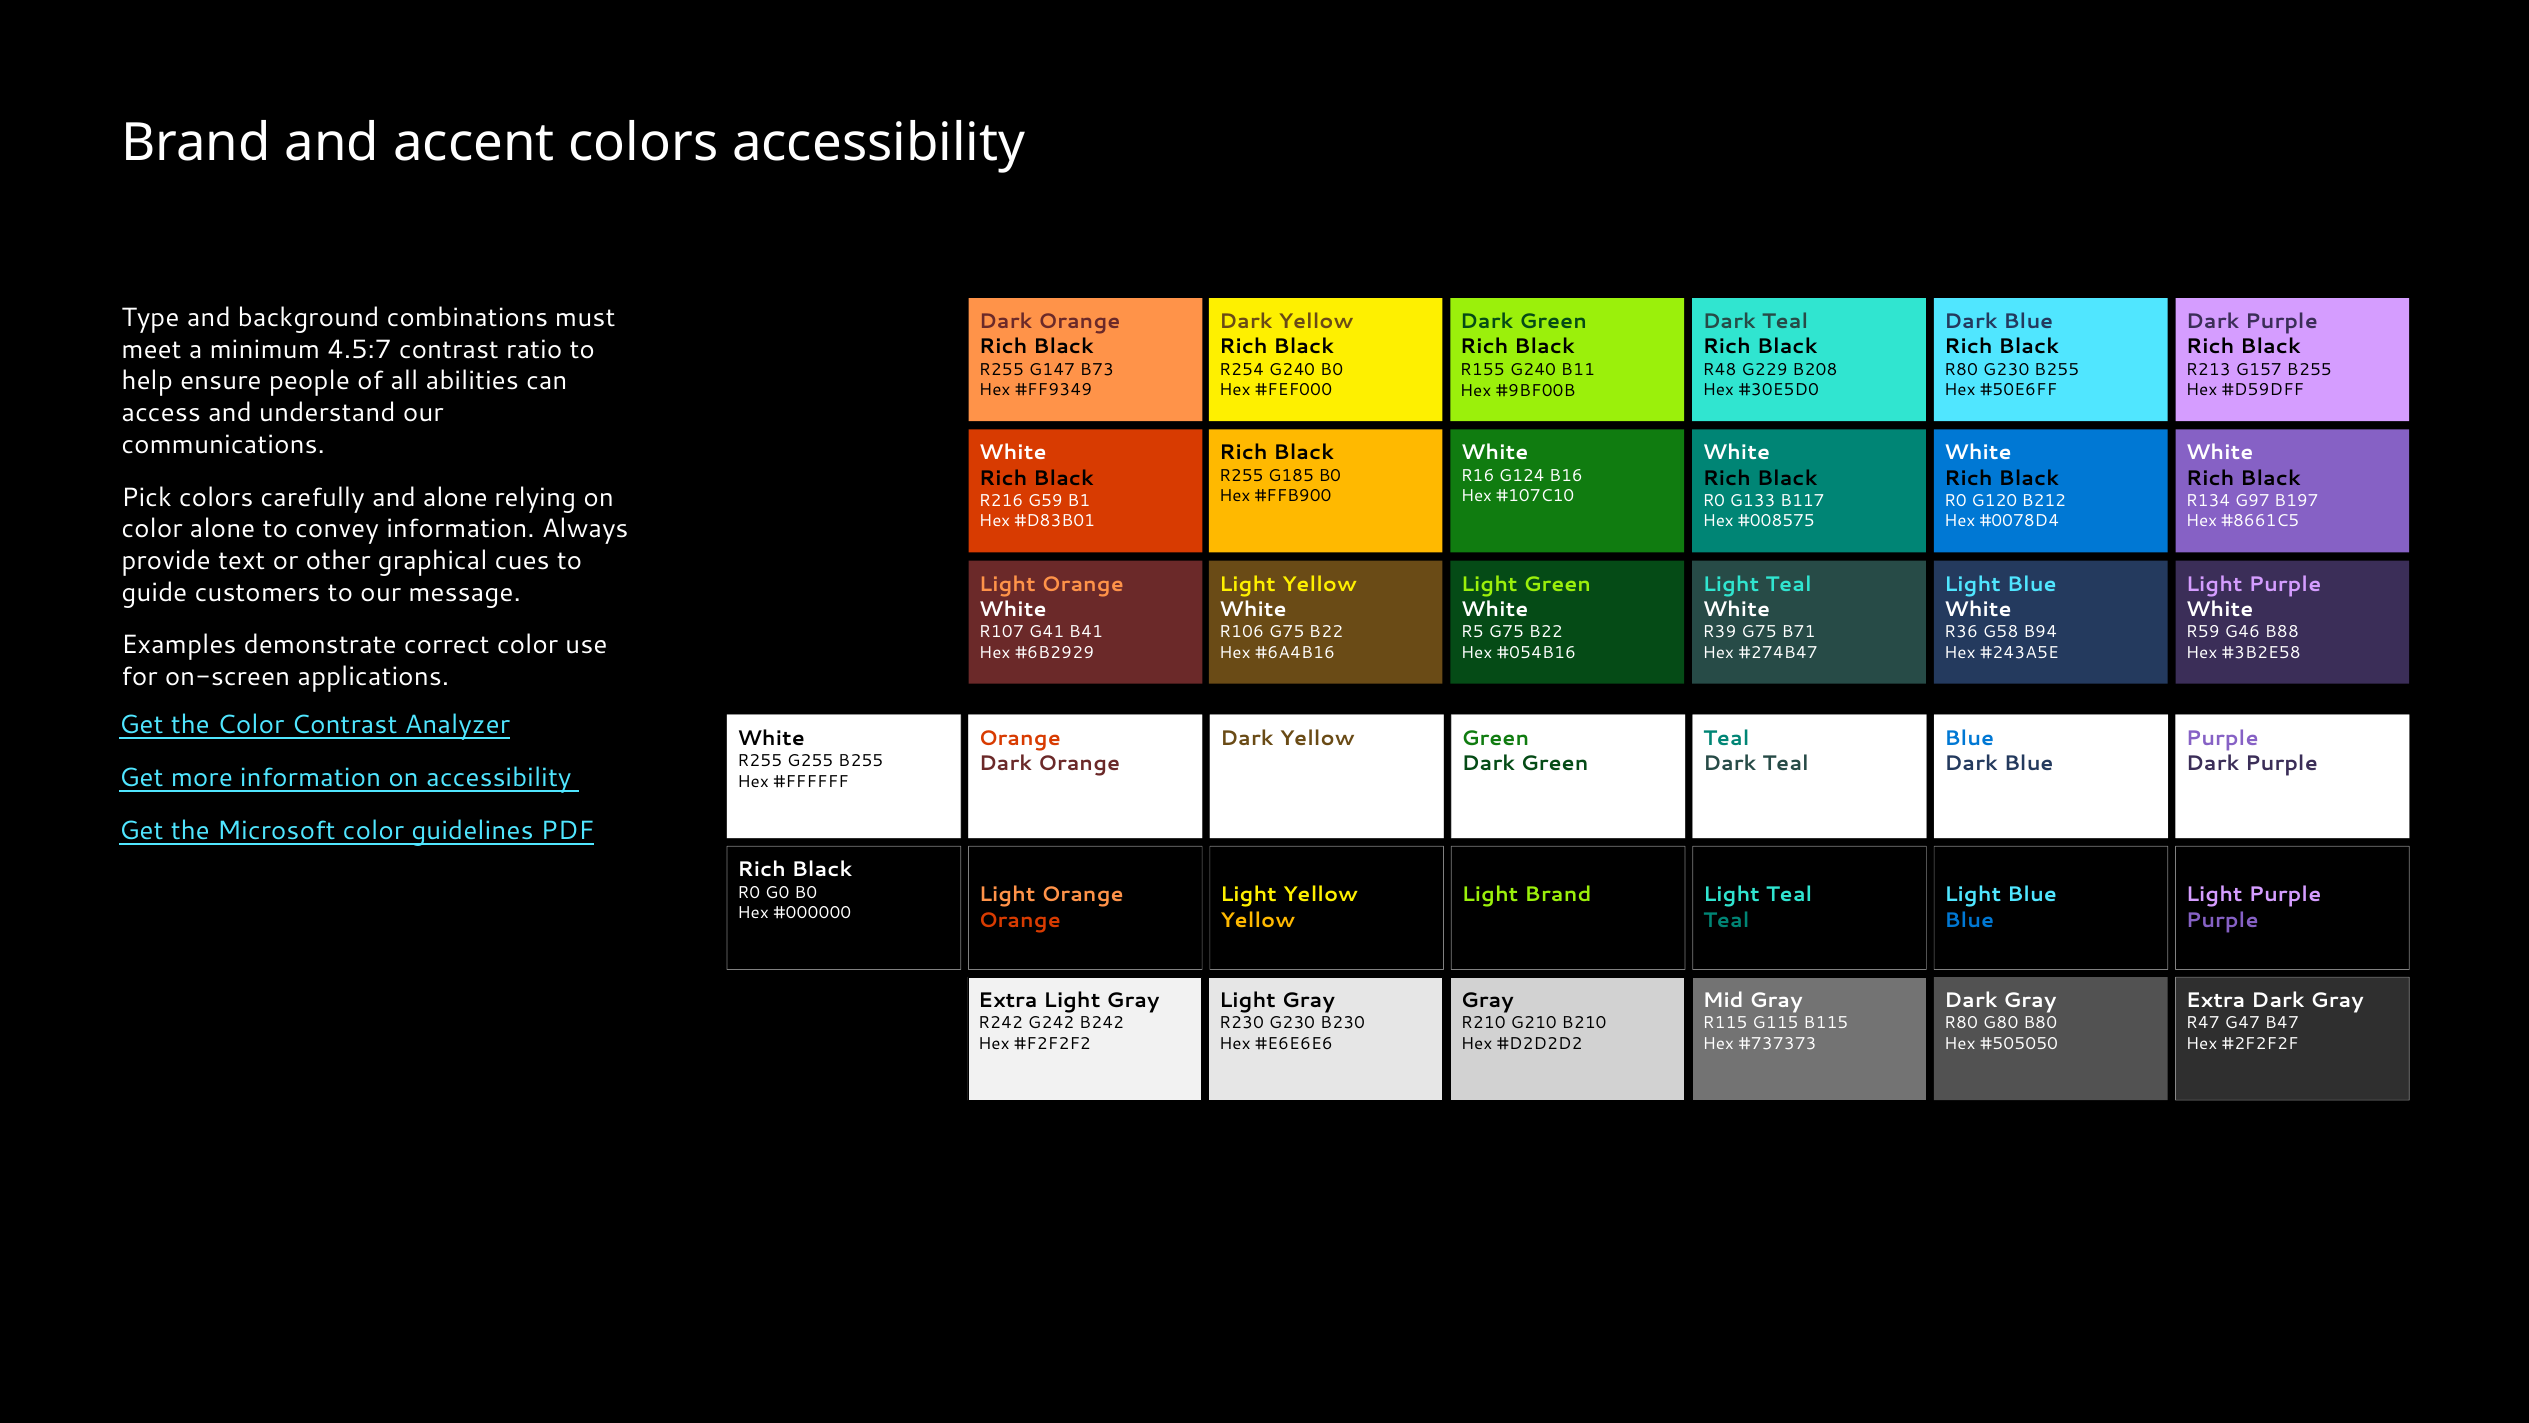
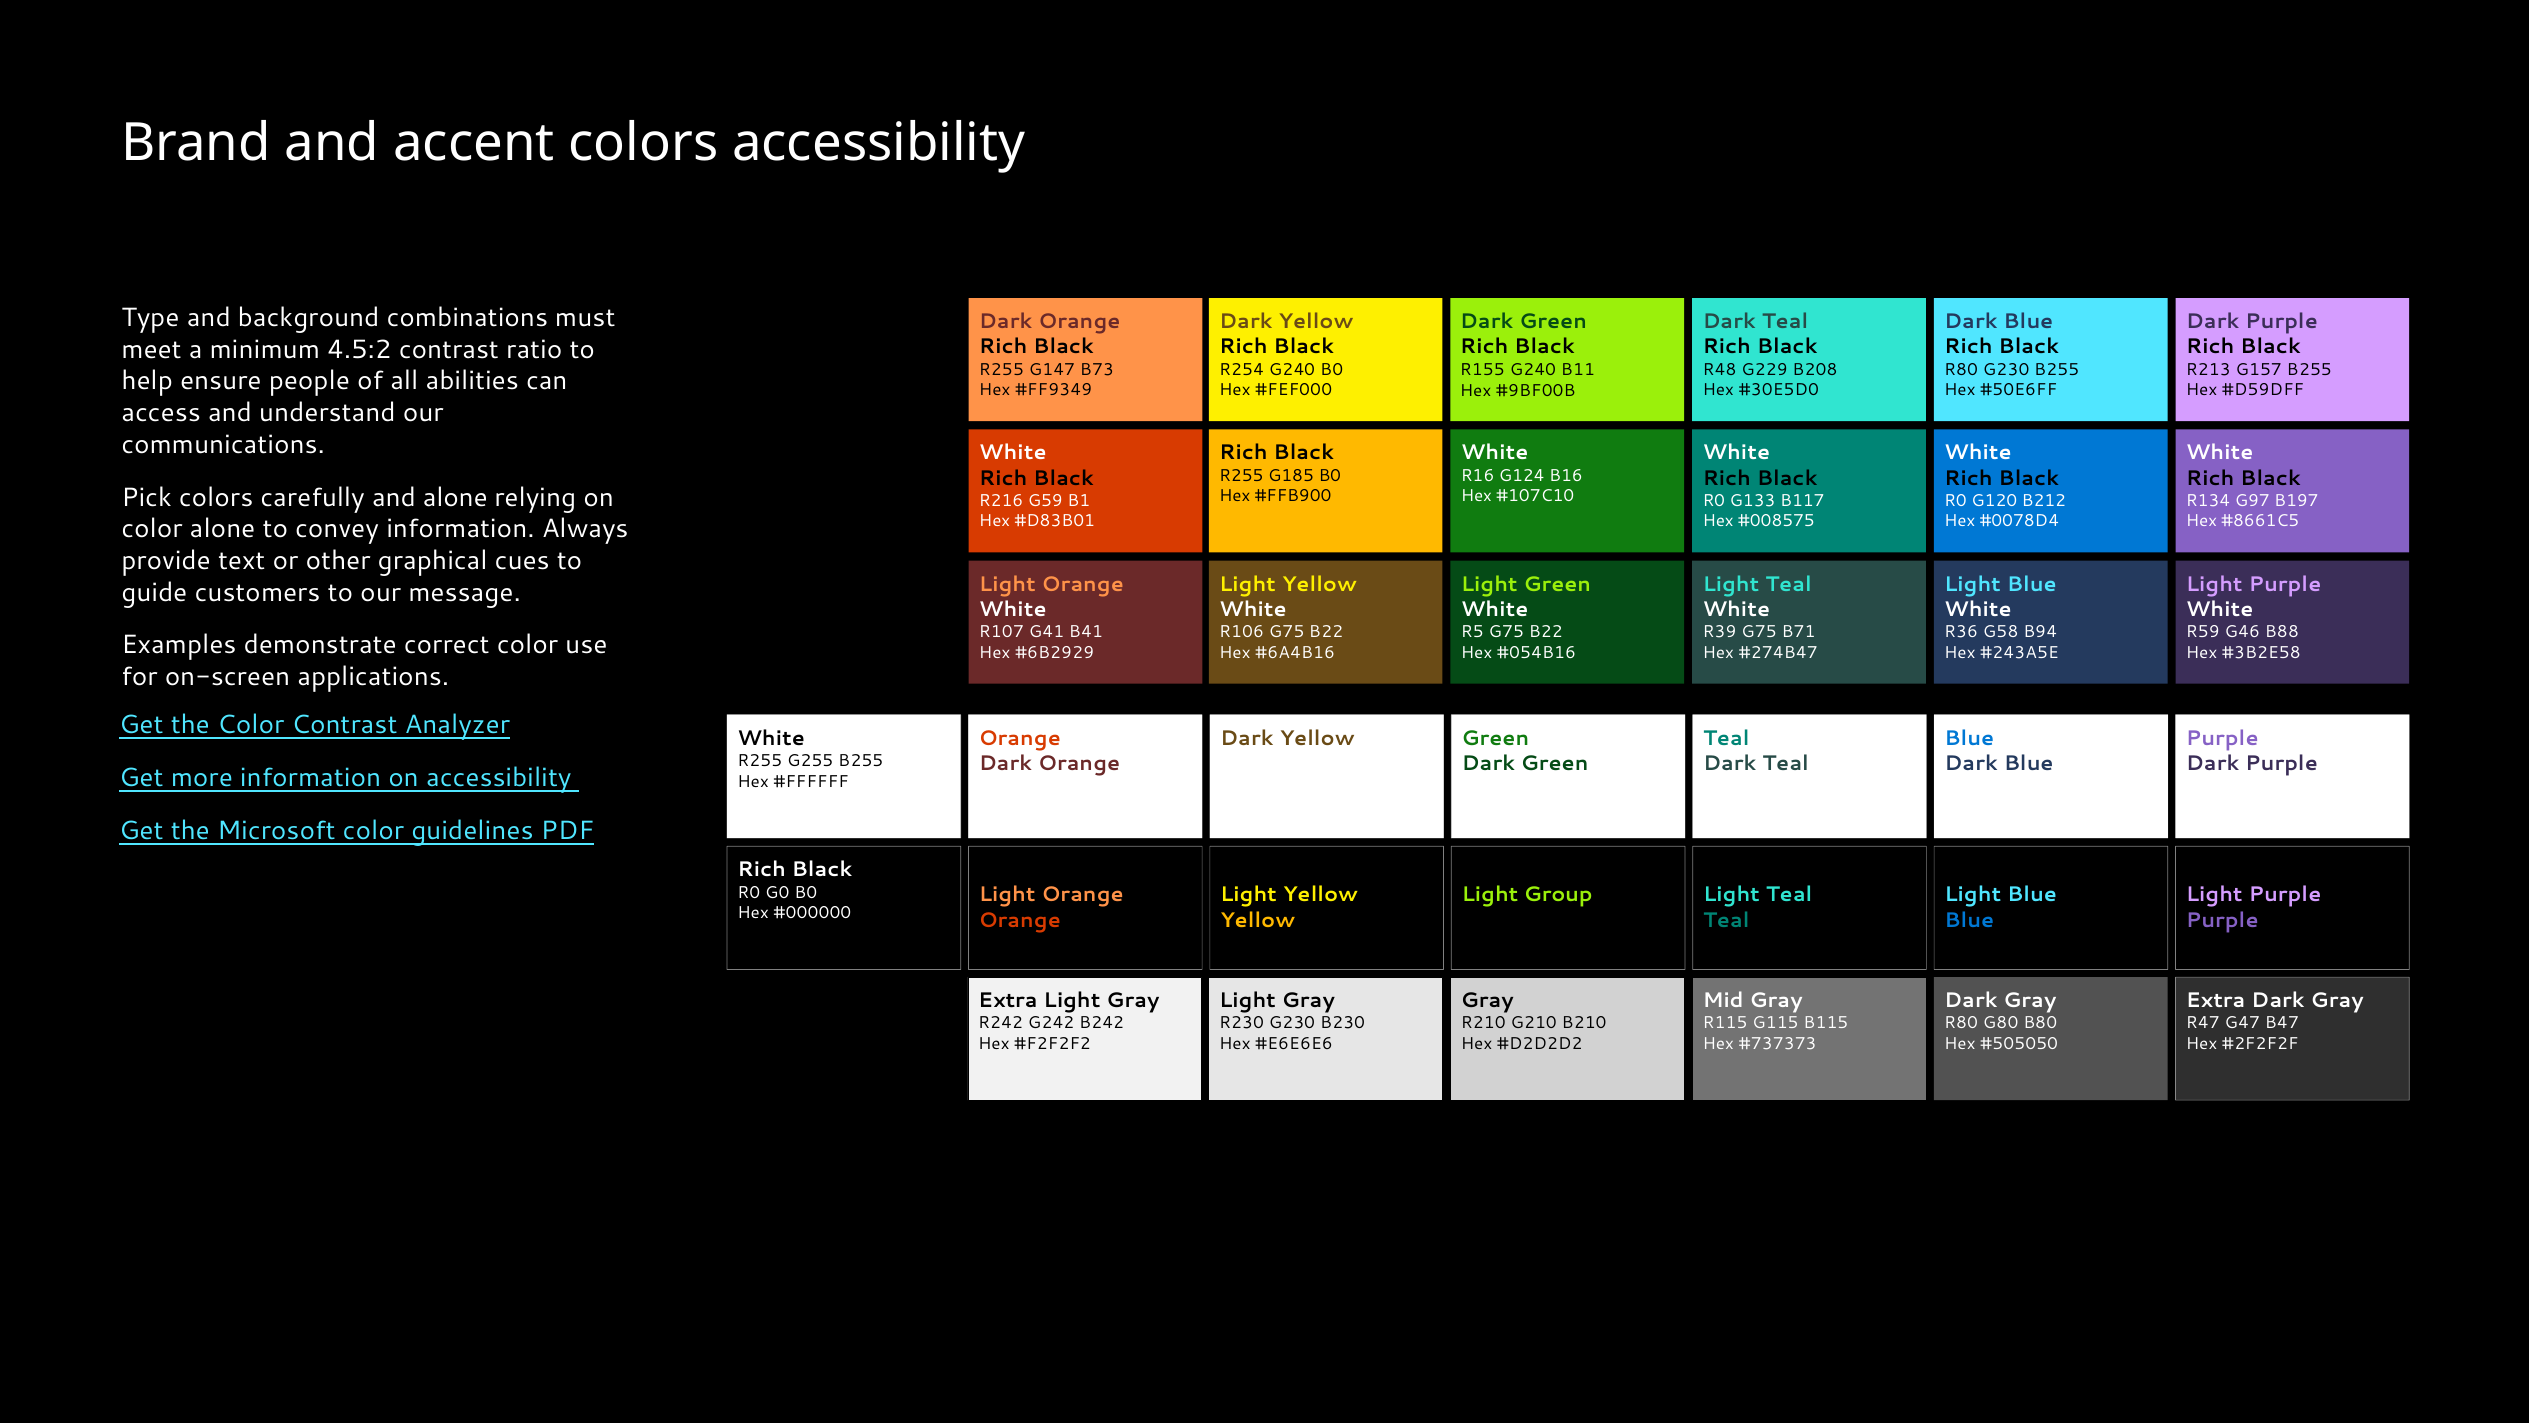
4.5:7: 4.5:7 -> 4.5:2 (359, 350)
Light Brand: Brand -> Group (1558, 895)
